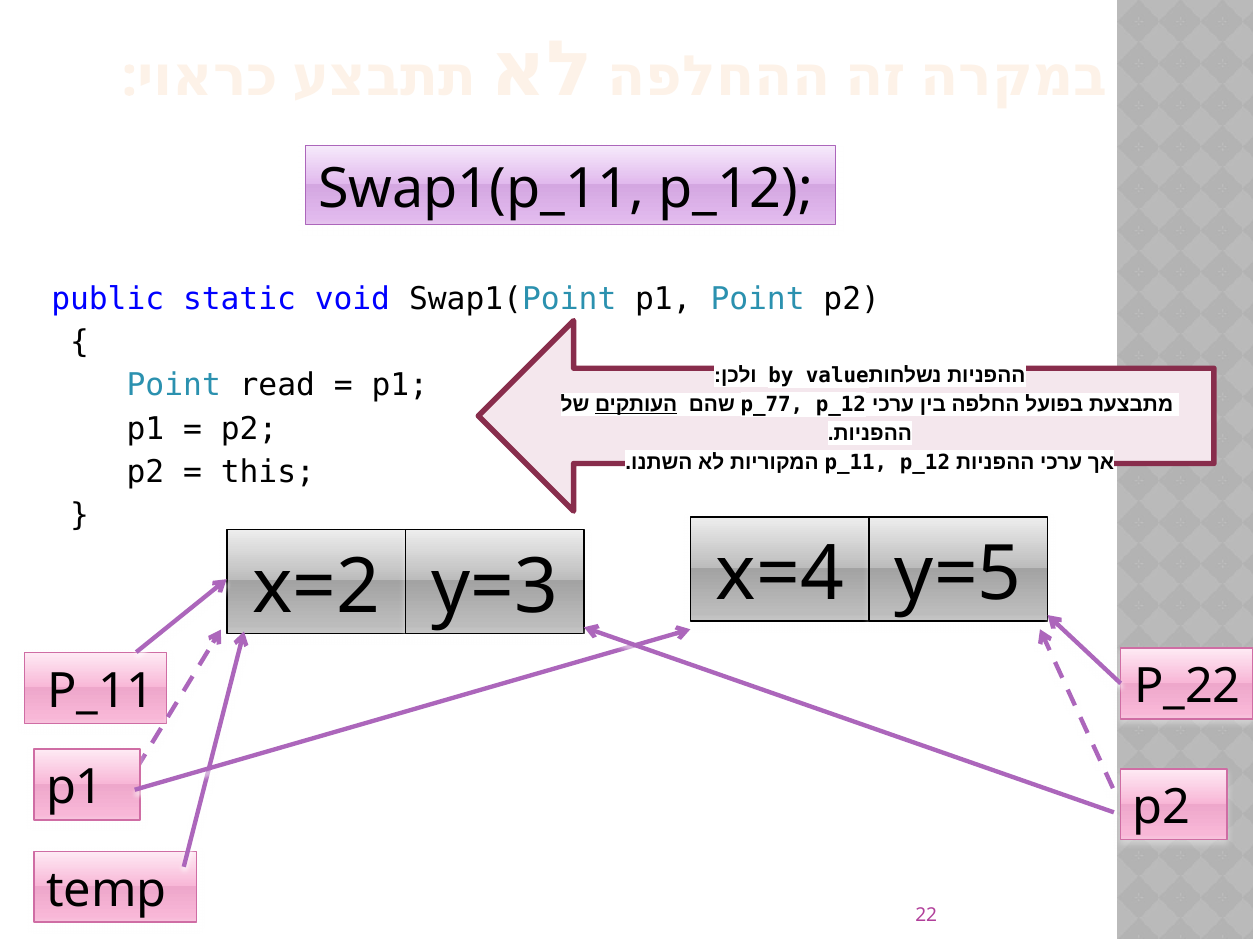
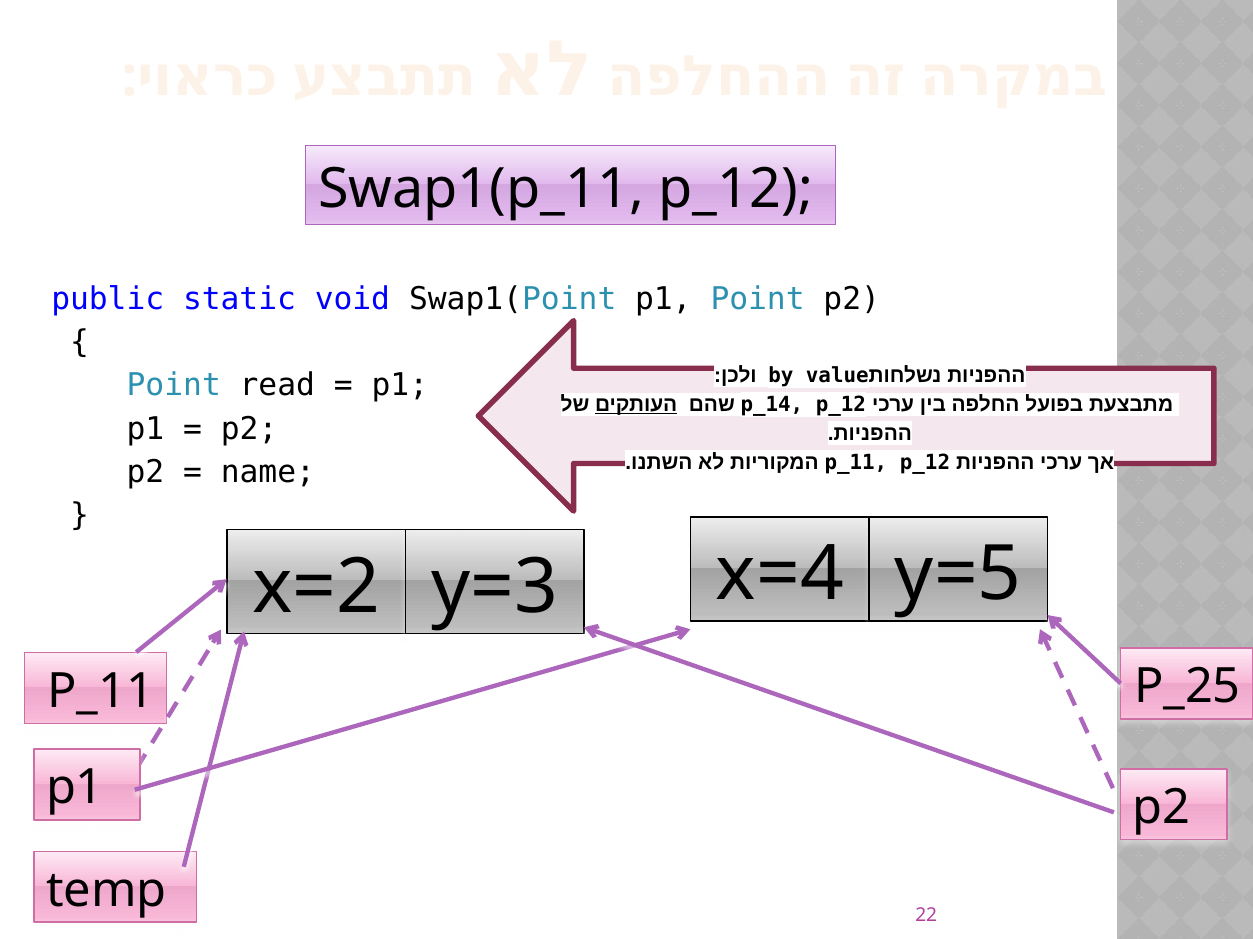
p_77: p_77 -> p_14 (772, 405)
this: this -> name (268, 472)
P_22: P_22 -> P_25 (1188, 687)
